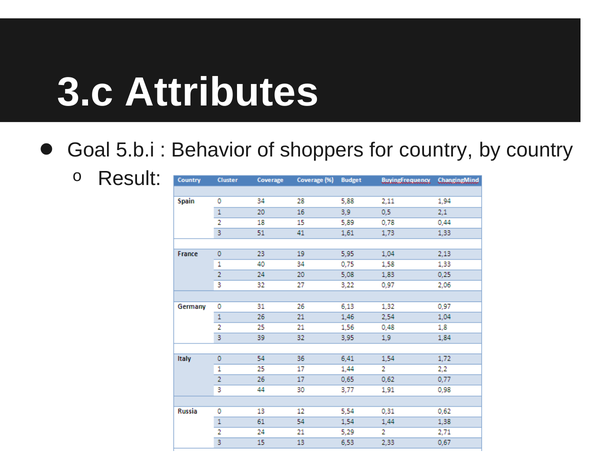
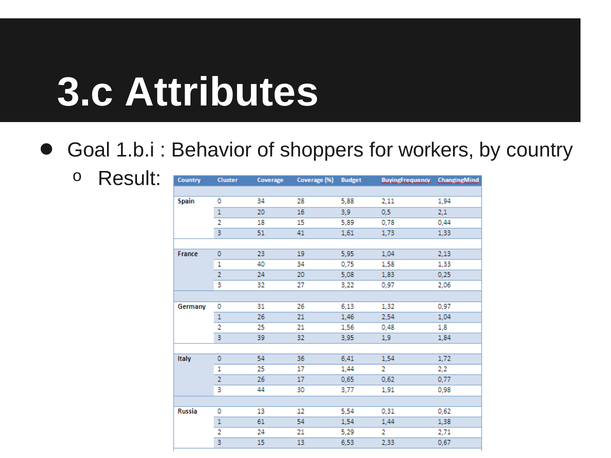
5.b.i: 5.b.i -> 1.b.i (135, 150)
for country: country -> workers (436, 150)
